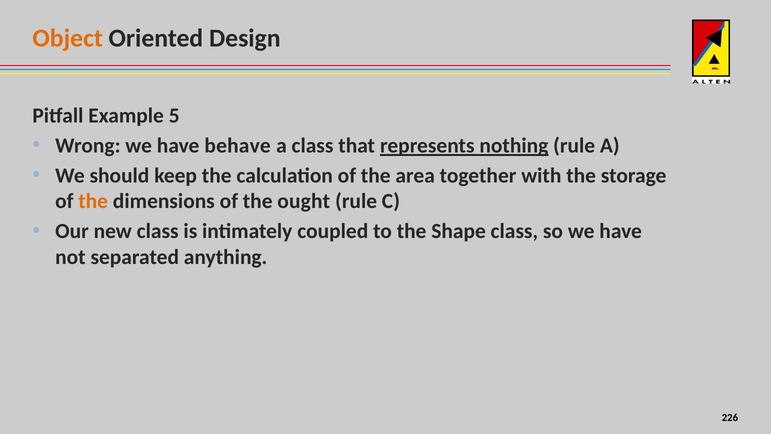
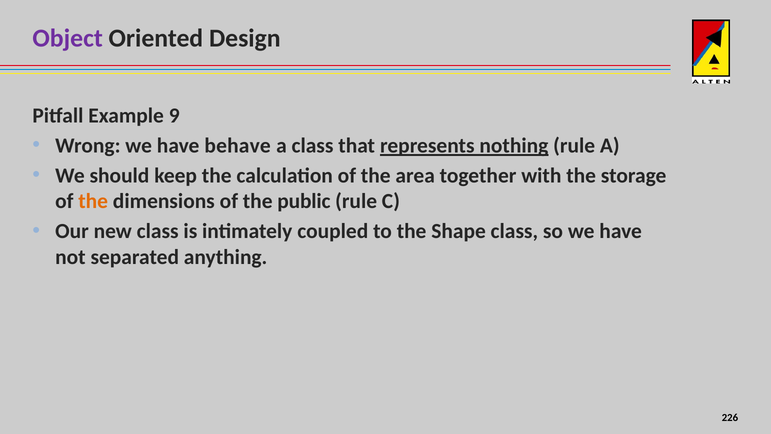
Object colour: orange -> purple (68, 38)
5: 5 -> 9 (174, 116)
ought: ought -> public (304, 201)
